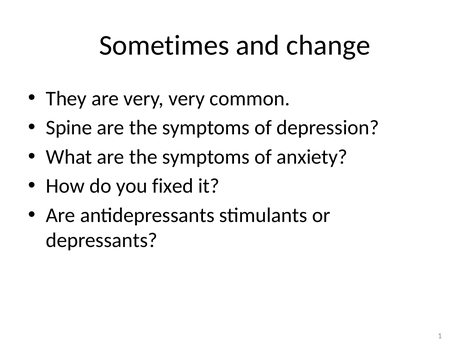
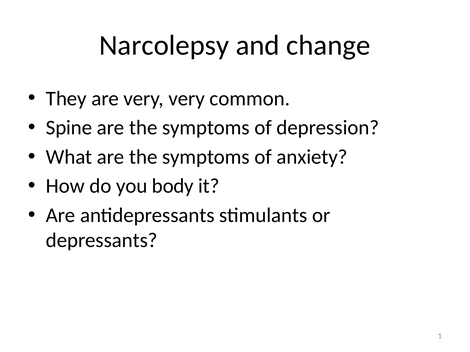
Sometimes: Sometimes -> Narcolepsy (164, 45)
fixed: fixed -> body (173, 186)
